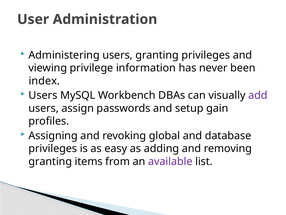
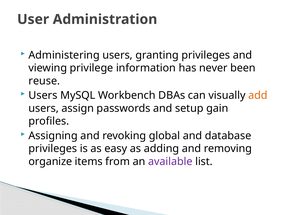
index: index -> reuse (44, 81)
add colour: purple -> orange (258, 95)
granting: granting -> organize (50, 161)
